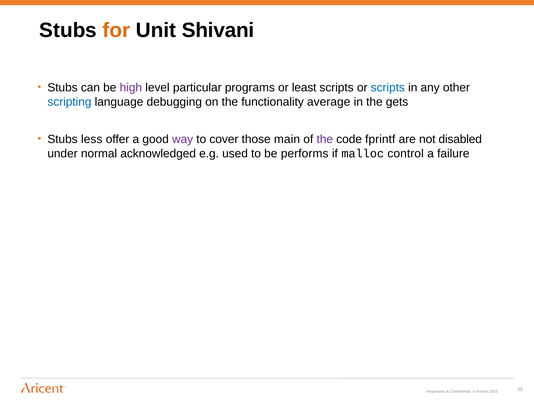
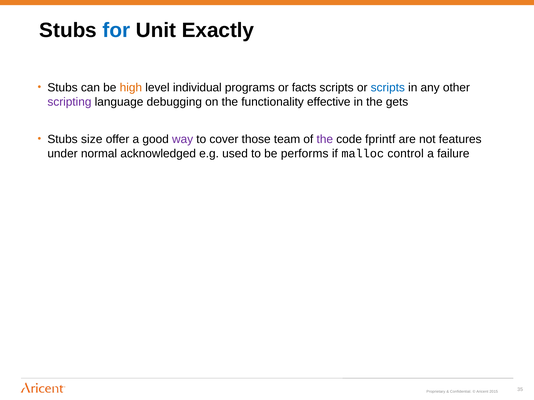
for colour: orange -> blue (116, 30)
Shivani: Shivani -> Exactly (218, 30)
high colour: purple -> orange (131, 88)
particular: particular -> individual (197, 88)
least: least -> facts (304, 88)
scripting colour: blue -> purple (69, 102)
average: average -> effective (329, 102)
less: less -> size (92, 139)
main: main -> team (287, 139)
disabled: disabled -> features (460, 139)
